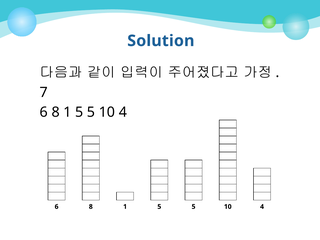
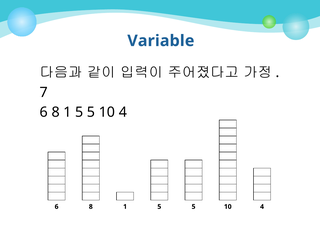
Solution: Solution -> Variable (161, 41)
